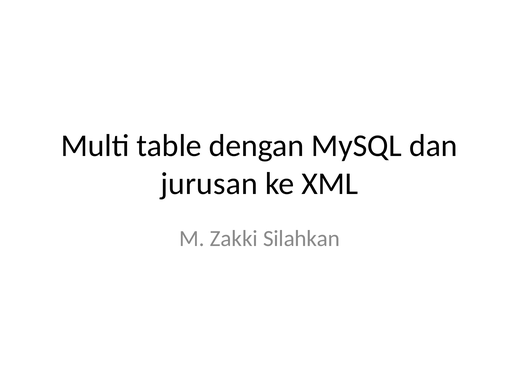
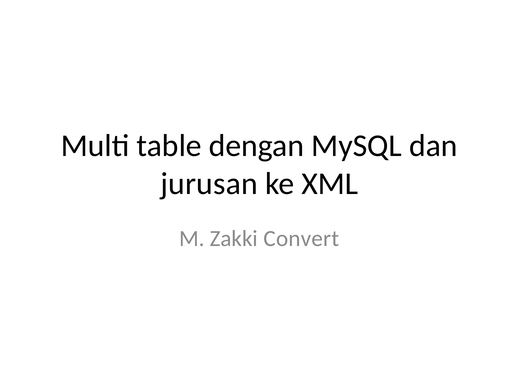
Silahkan: Silahkan -> Convert (301, 239)
